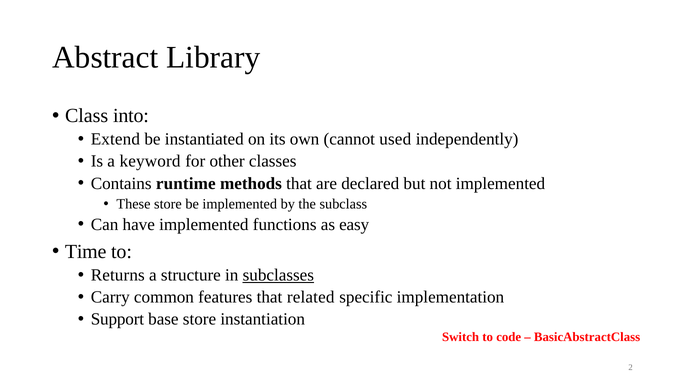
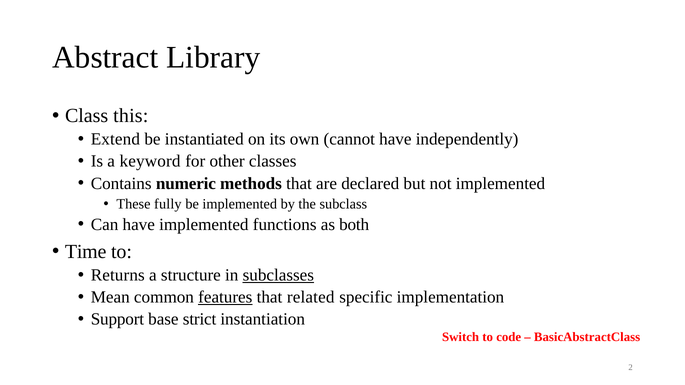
into: into -> this (131, 116)
cannot used: used -> have (395, 139)
runtime: runtime -> numeric (186, 184)
These store: store -> fully (168, 204)
easy: easy -> both (354, 225)
Carry: Carry -> Mean (110, 297)
features underline: none -> present (225, 297)
base store: store -> strict (200, 319)
